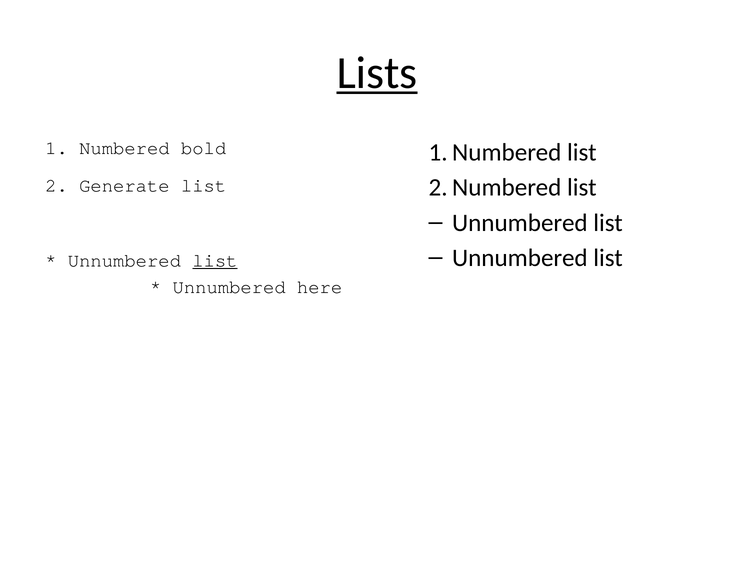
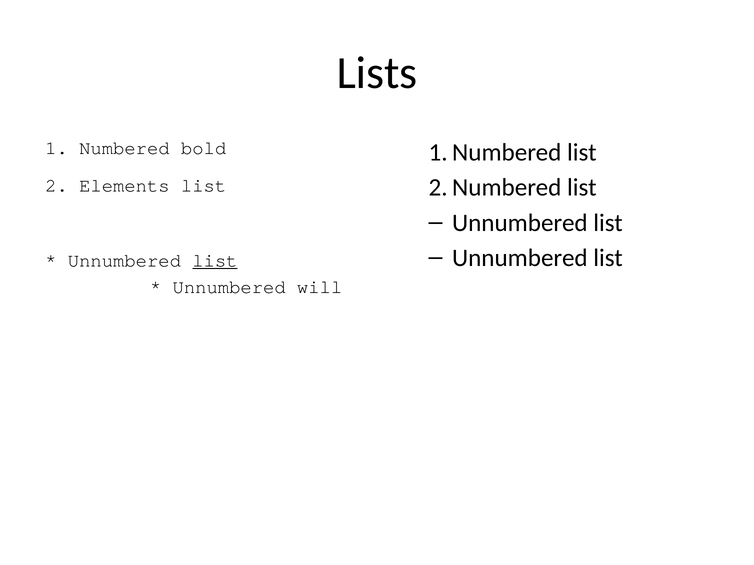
Lists underline: present -> none (377, 73)
Generate: Generate -> Elements (124, 186)
here: here -> will (320, 287)
